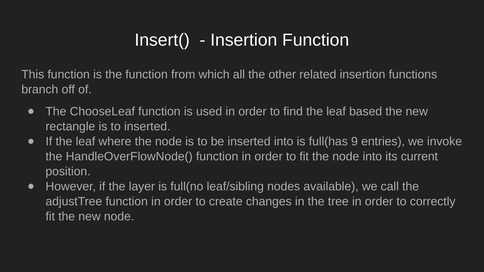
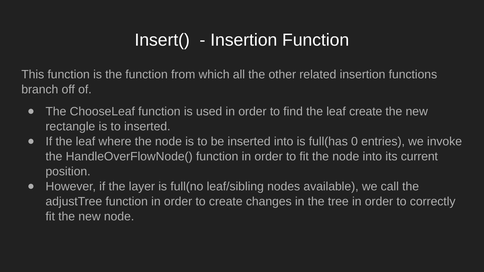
leaf based: based -> create (366, 112)
9: 9 -> 0 (354, 142)
